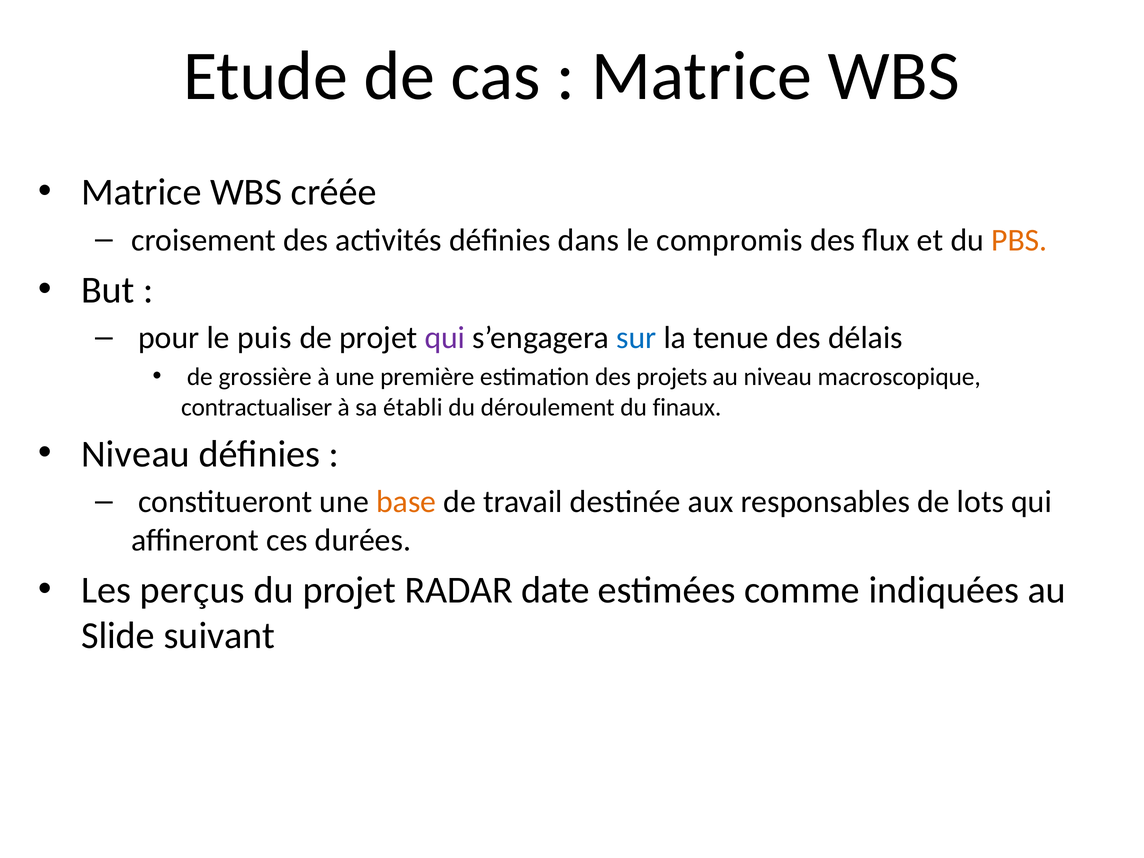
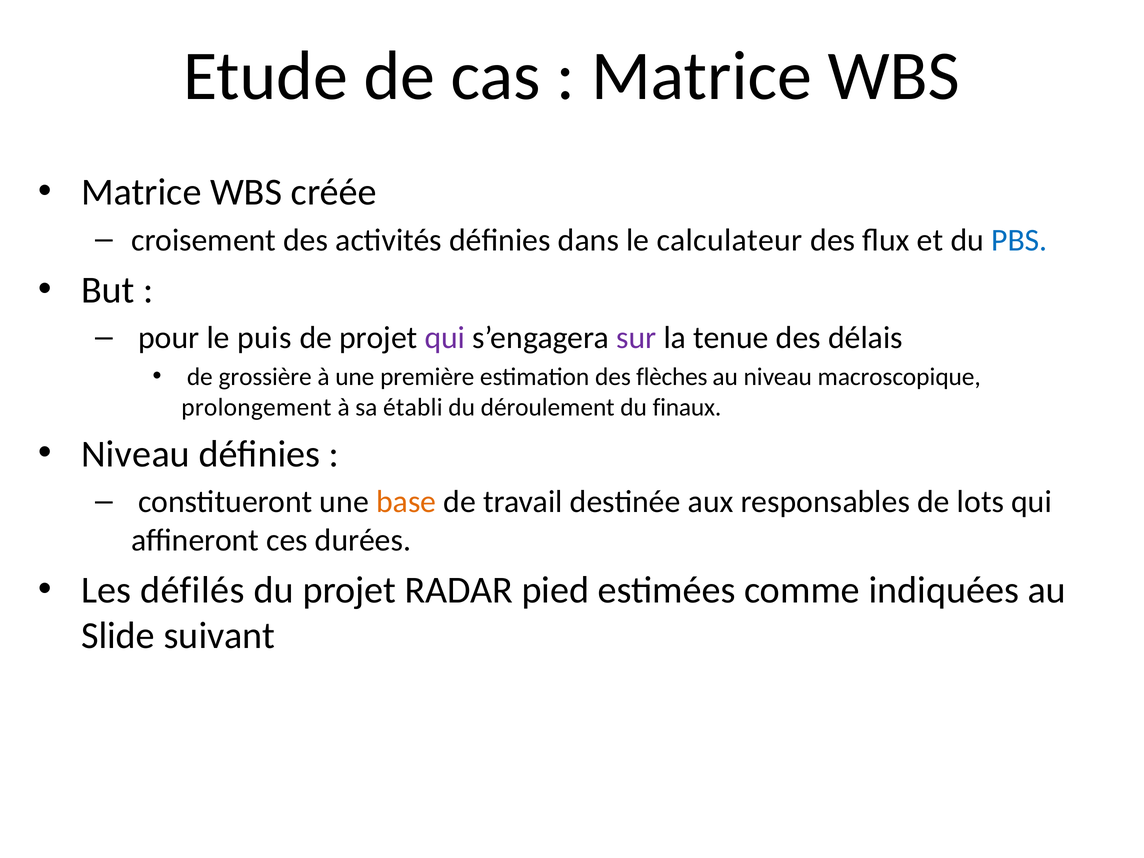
compromis: compromis -> calculateur (730, 240)
PBS colour: orange -> blue (1019, 240)
sur colour: blue -> purple (636, 338)
projets: projets -> flèches (672, 377)
contractualiser: contractualiser -> prolongement (256, 407)
perçus: perçus -> défilés (192, 590)
date: date -> pied (555, 590)
